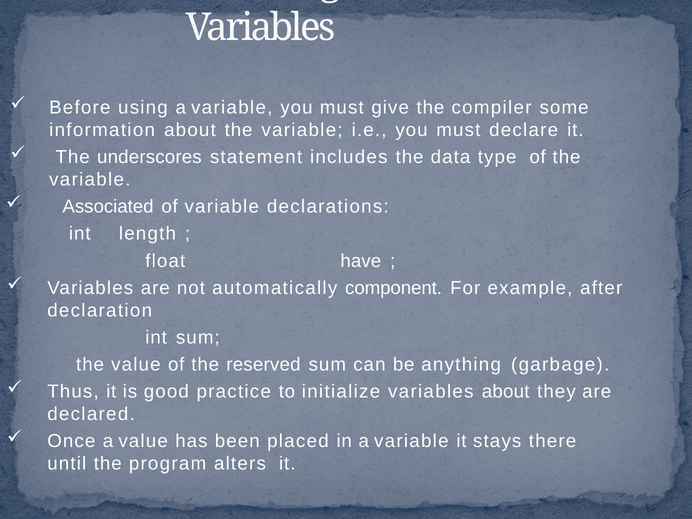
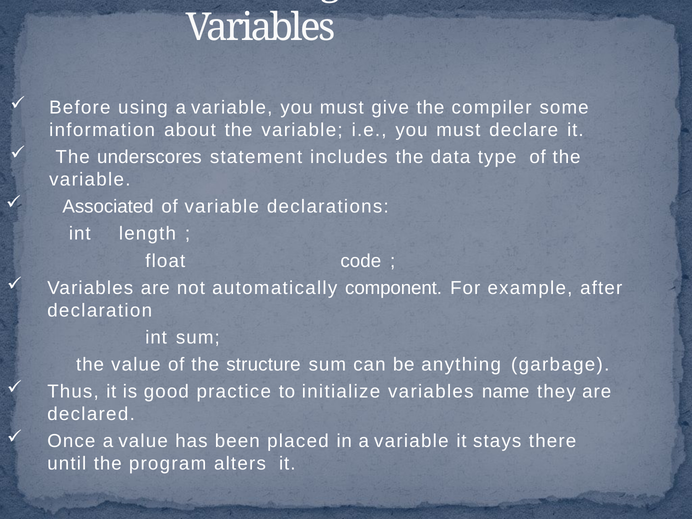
have: have -> code (361, 261)
reserved: reserved -> structure (263, 364)
variables about: about -> name (506, 391)
